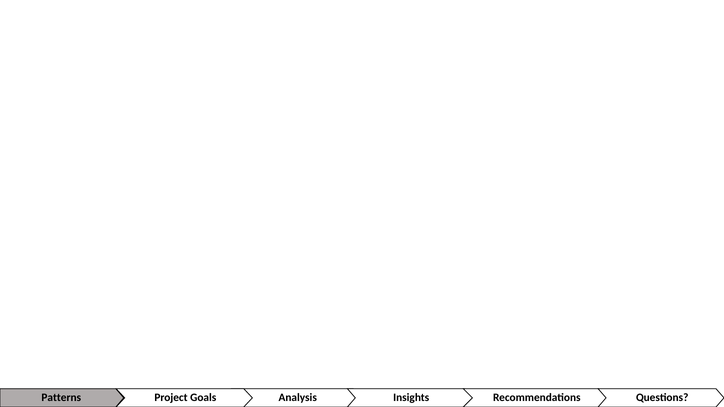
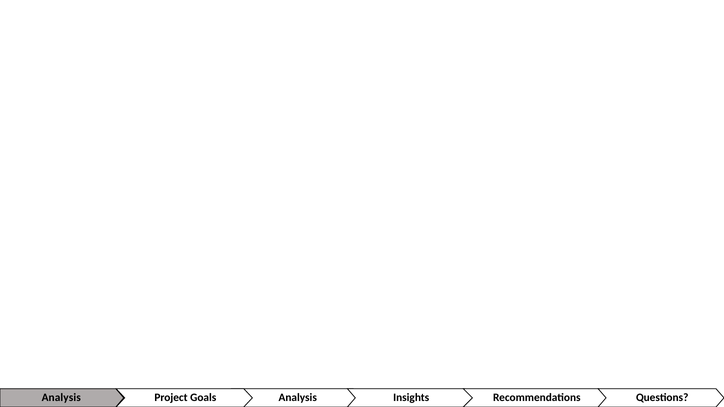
Patterns: Patterns -> Analysis (61, 398)
